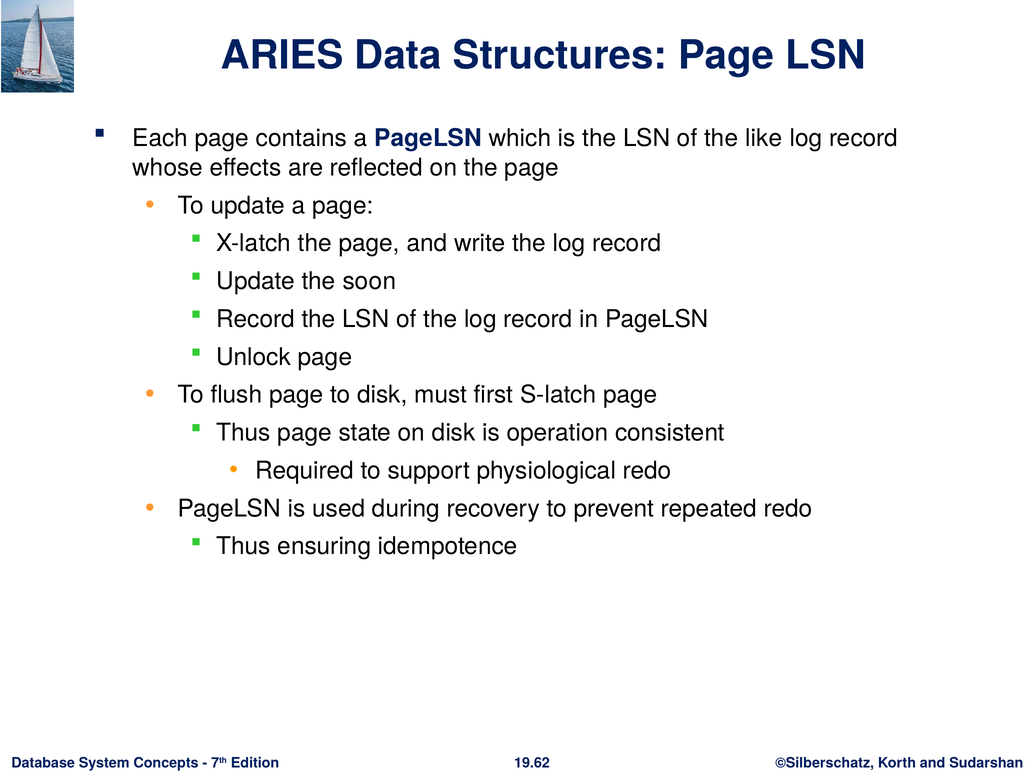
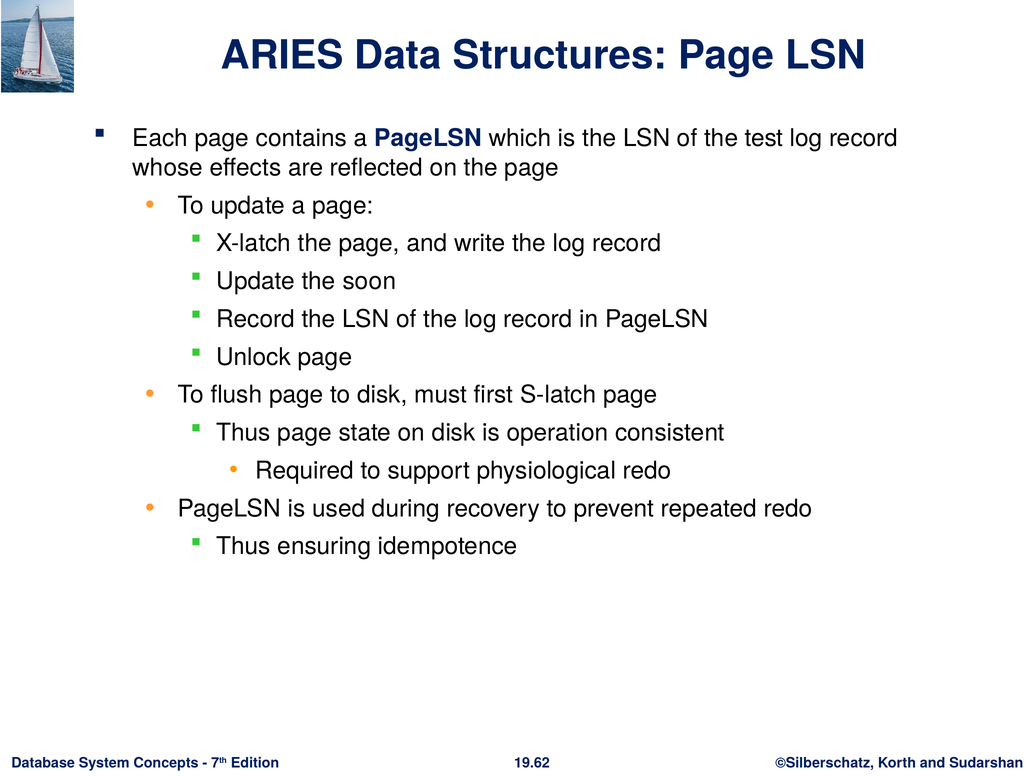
like: like -> test (764, 138)
